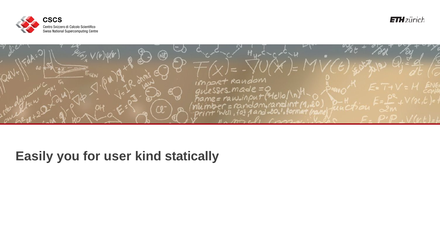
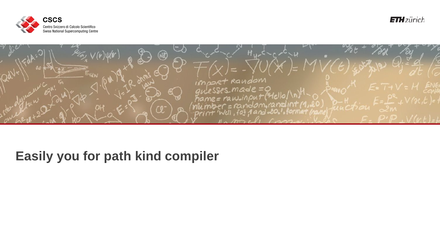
user: user -> path (118, 156)
statically: statically -> compiler (192, 156)
